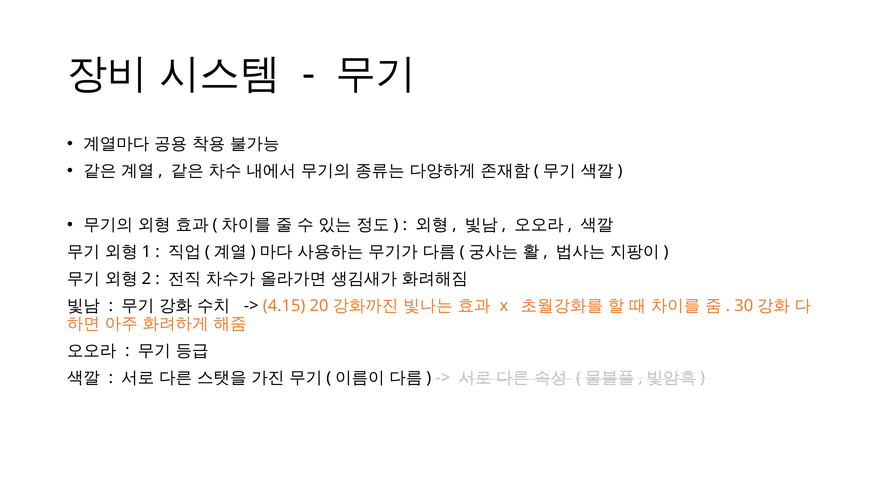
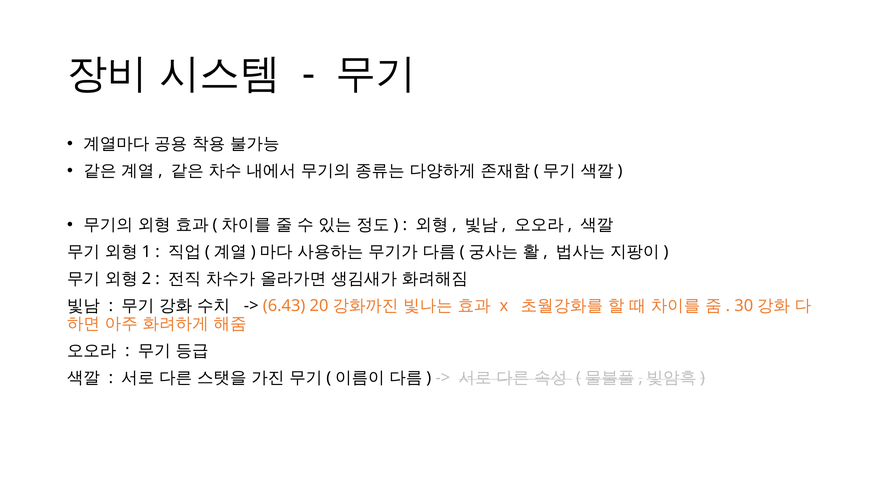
4.15: 4.15 -> 6.43 (284, 305)
